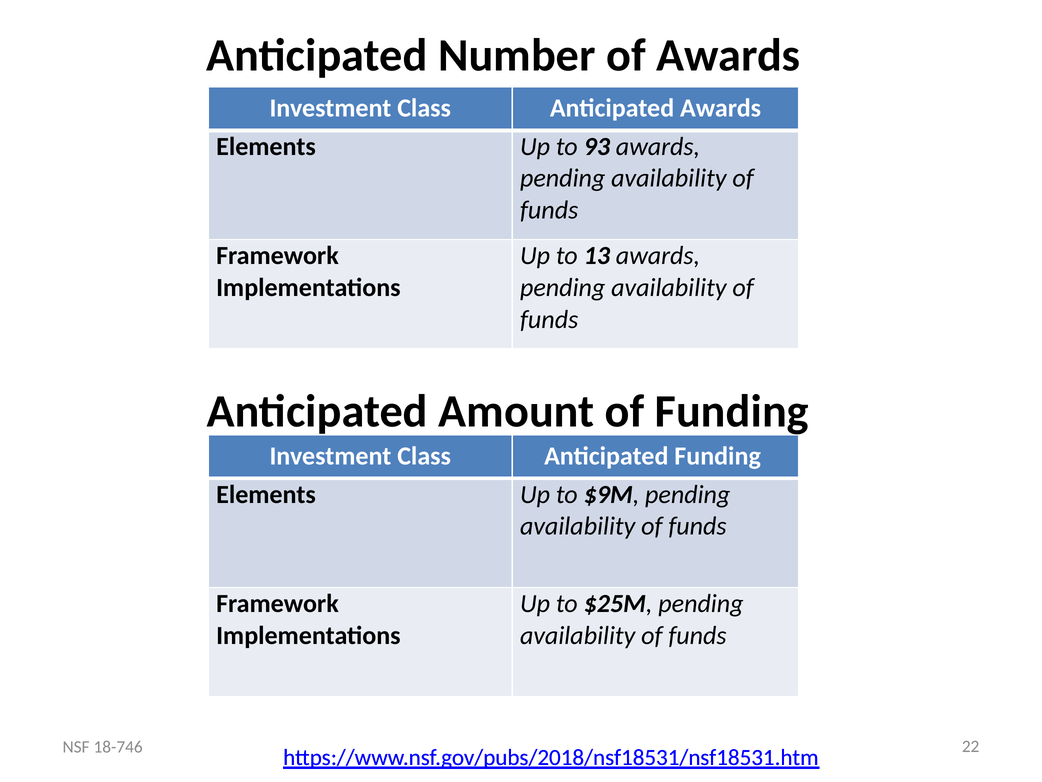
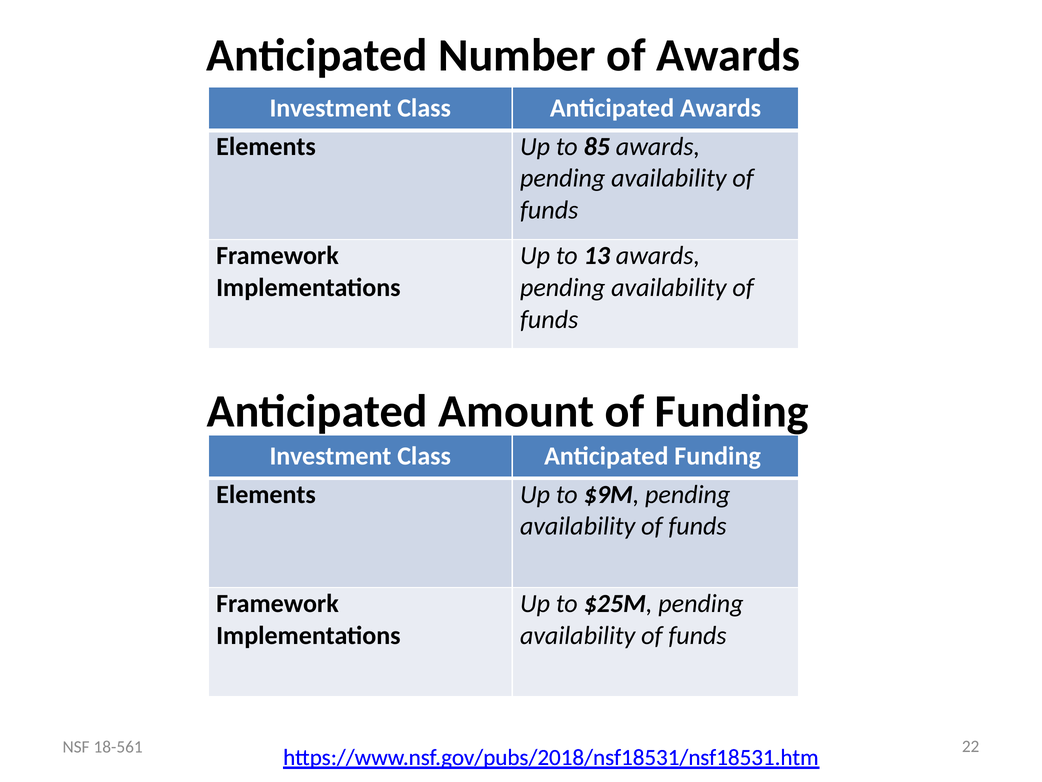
93: 93 -> 85 (597, 146)
18-746: 18-746 -> 18-561 (118, 746)
